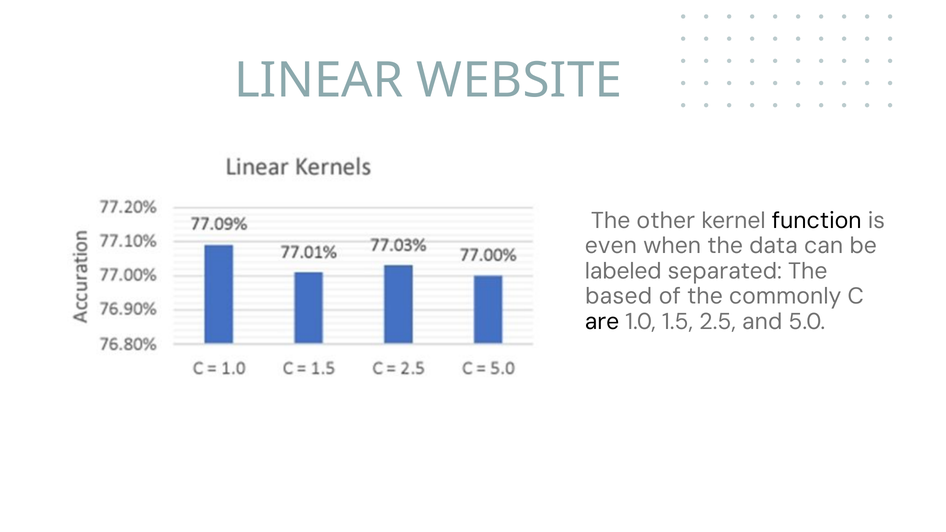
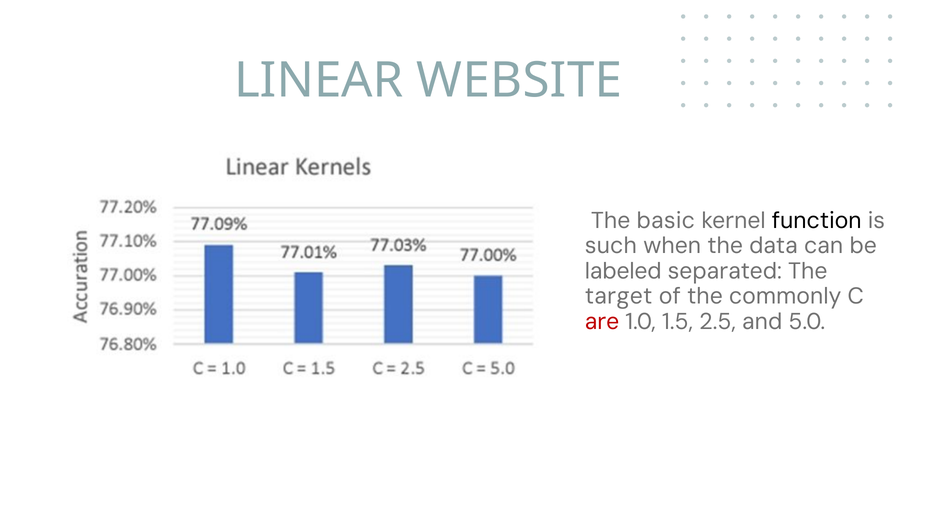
other: other -> basic (666, 220)
even: even -> such (611, 246)
based: based -> target (619, 296)
are colour: black -> red (602, 322)
